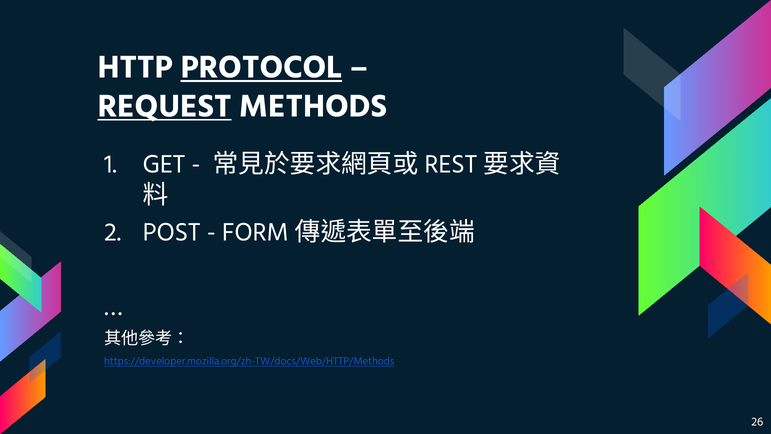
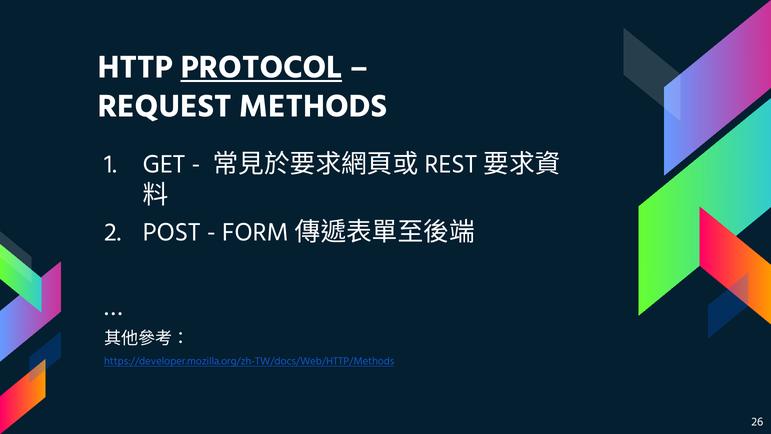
REQUEST underline: present -> none (165, 106)
